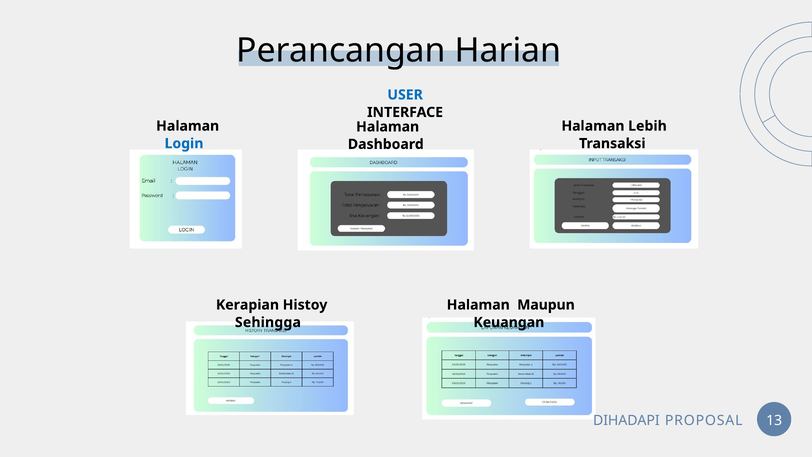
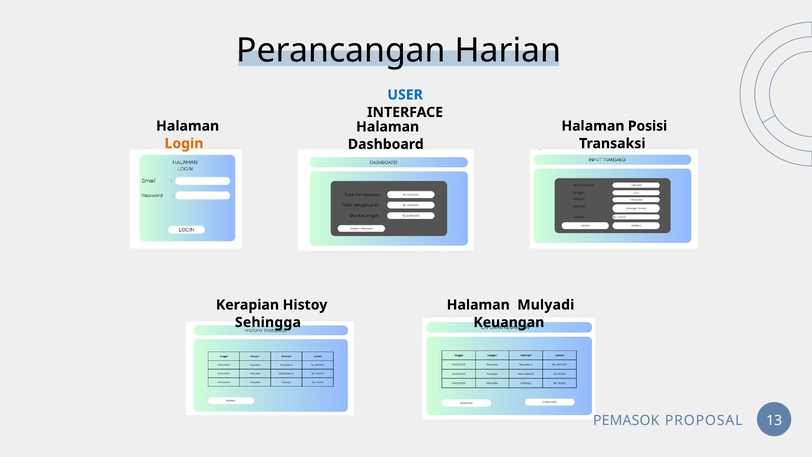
Lebih: Lebih -> Posisi (648, 126)
Login colour: blue -> orange (184, 143)
Maupun: Maupun -> Mulyadi (546, 305)
DIHADAPI: DIHADAPI -> PEMASOK (626, 420)
